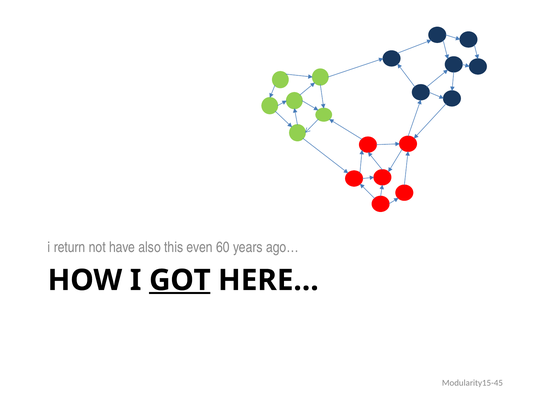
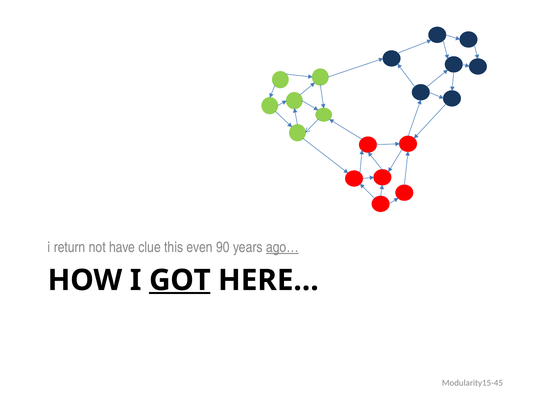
also: also -> clue (150, 247)
60: 60 -> 90 (223, 247)
ago… underline: none -> present (282, 247)
